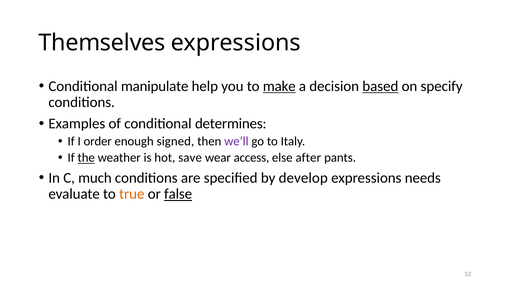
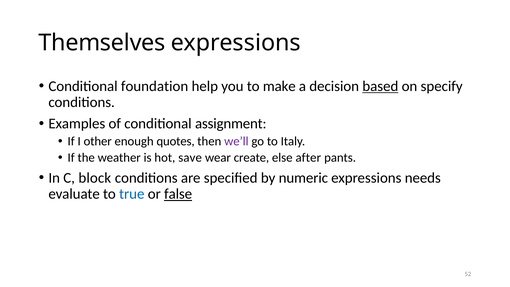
manipulate: manipulate -> foundation (155, 86)
make underline: present -> none (279, 86)
determines: determines -> assignment (231, 124)
order: order -> other (98, 141)
signed: signed -> quotes (176, 141)
the underline: present -> none (86, 158)
access: access -> create (251, 158)
much: much -> block (95, 178)
develop: develop -> numeric (303, 178)
true colour: orange -> blue (132, 194)
